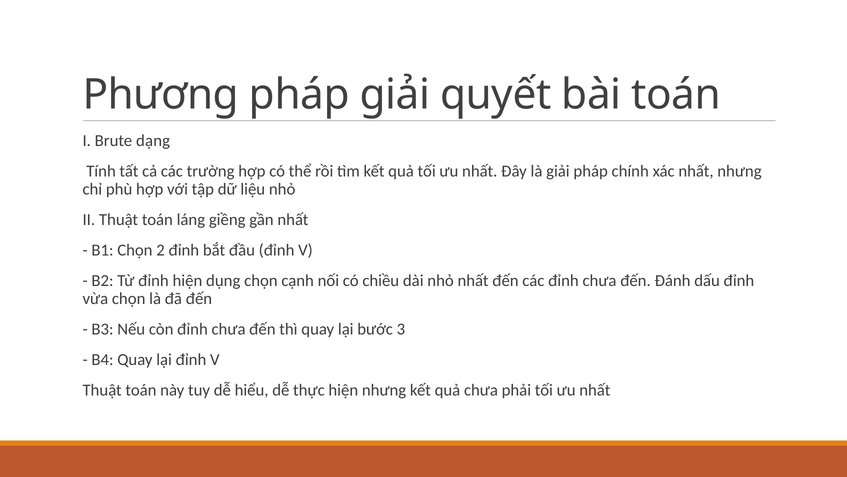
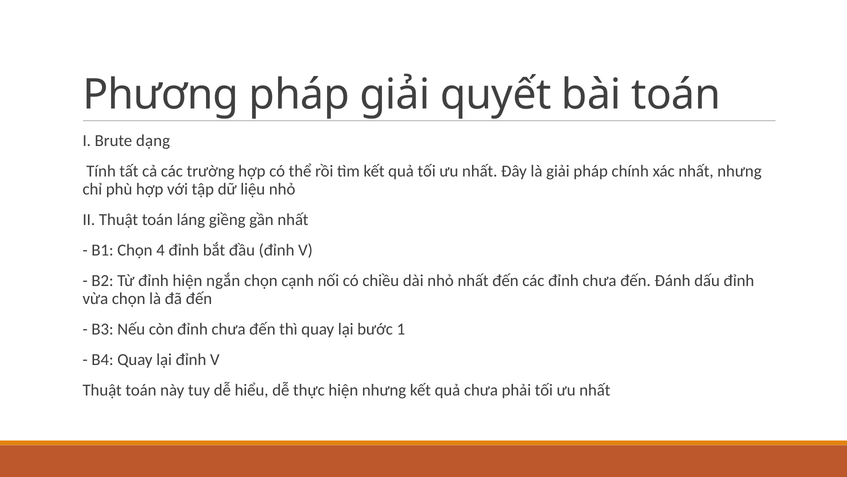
2: 2 -> 4 (161, 250)
dụng: dụng -> ngắn (223, 280)
3: 3 -> 1 (401, 329)
